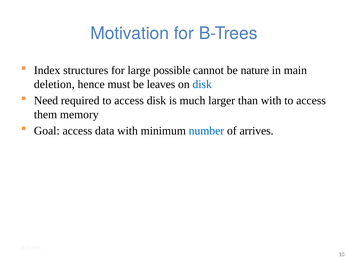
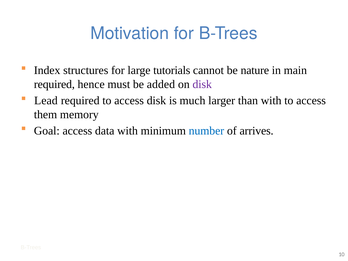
possible: possible -> tutorials (172, 70)
deletion: deletion -> required (54, 84)
leaves: leaves -> added (161, 84)
disk colour: blue -> purple (202, 84)
Need: Need -> Lead (46, 101)
